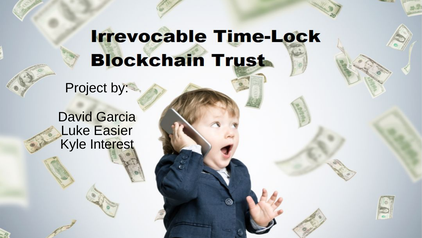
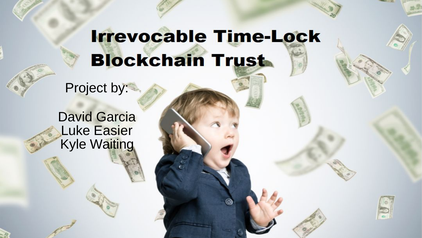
Interest: Interest -> Waiting (112, 144)
